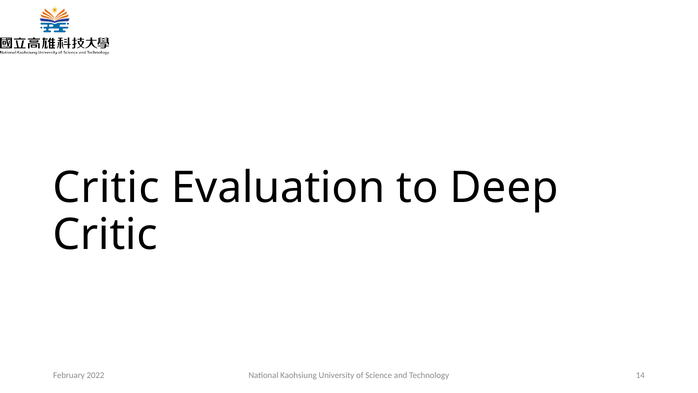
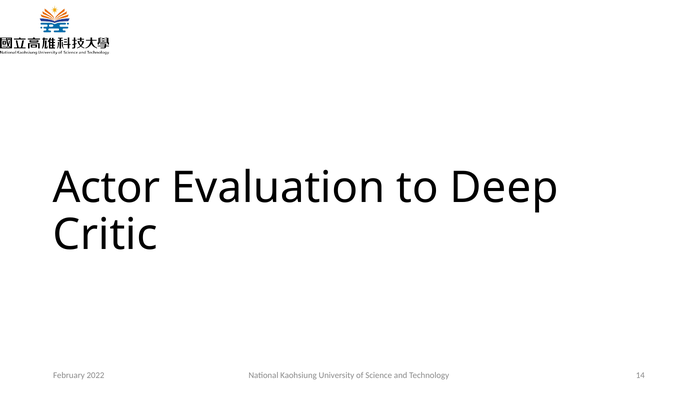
Critic: Critic -> Actor (107, 188)
